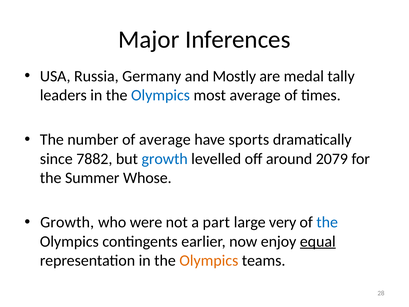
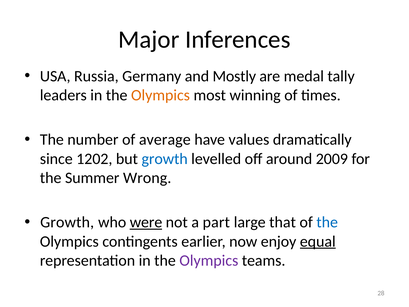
Olympics colour: blue -> orange (160, 95)
most average: average -> winning (255, 95)
sports: sports -> values (249, 140)
7882: 7882 -> 1202 (94, 159)
2079: 2079 -> 2009 (332, 159)
Whose: Whose -> Wrong (147, 178)
were underline: none -> present (146, 222)
very: very -> that (283, 222)
Olympics colour: orange -> purple (209, 260)
